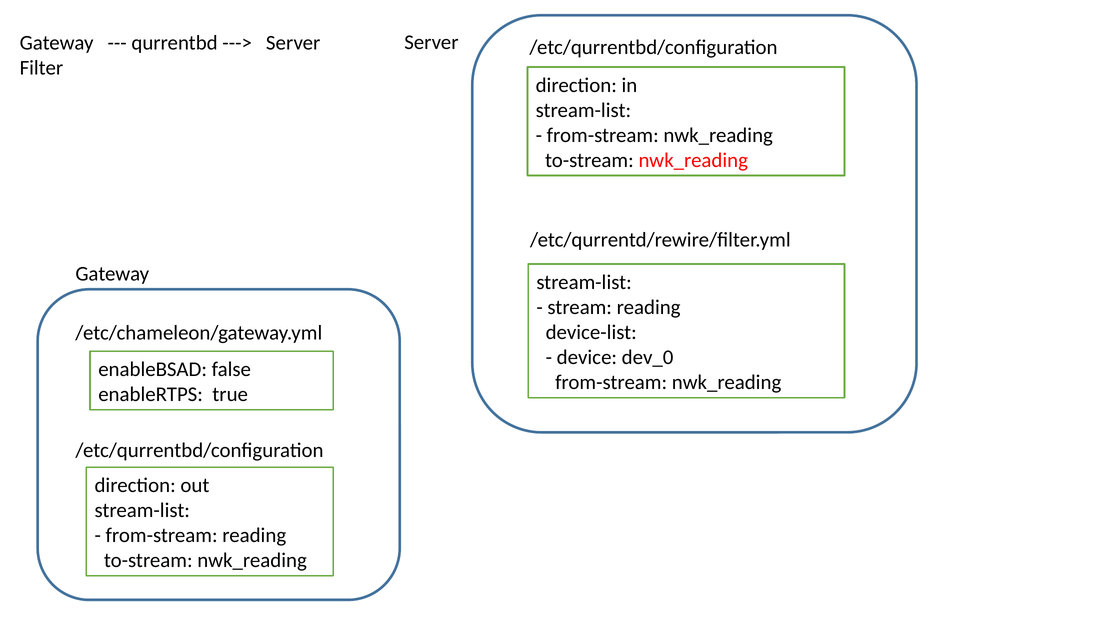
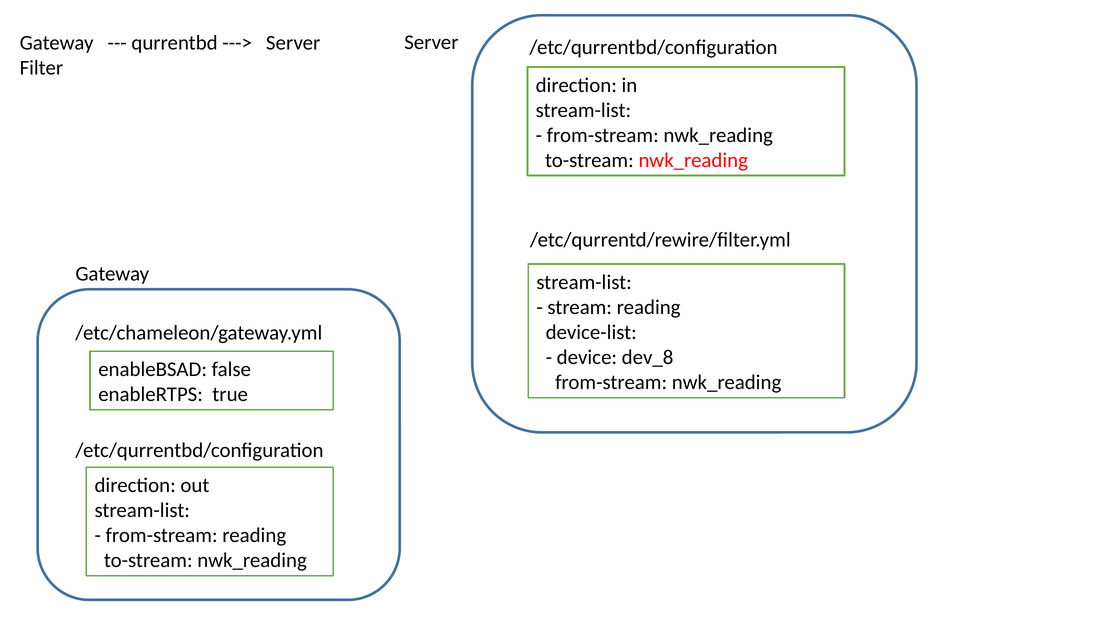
dev_0: dev_0 -> dev_8 (648, 357)
